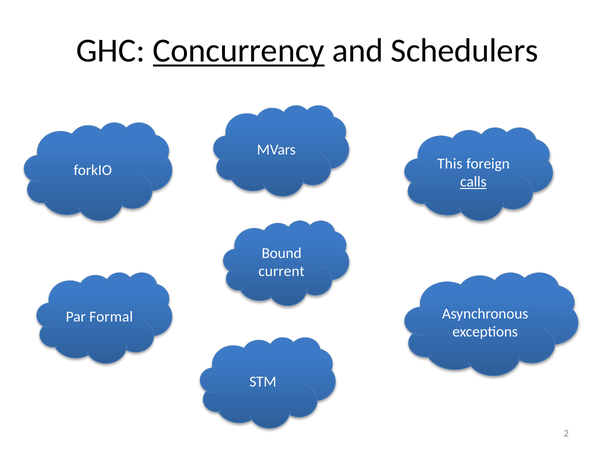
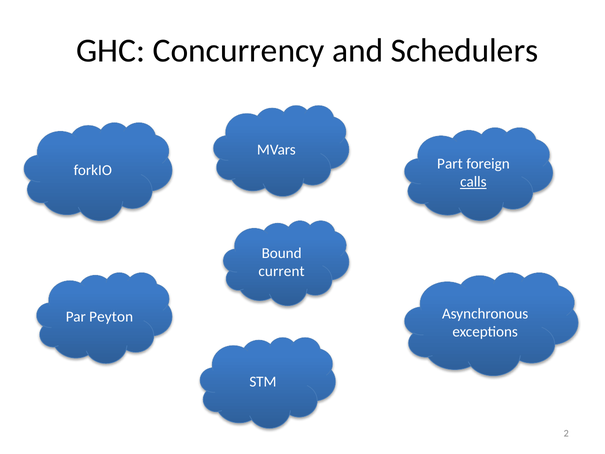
Concurrency underline: present -> none (239, 51)
This: This -> Part (450, 164)
Formal: Formal -> Peyton (111, 317)
